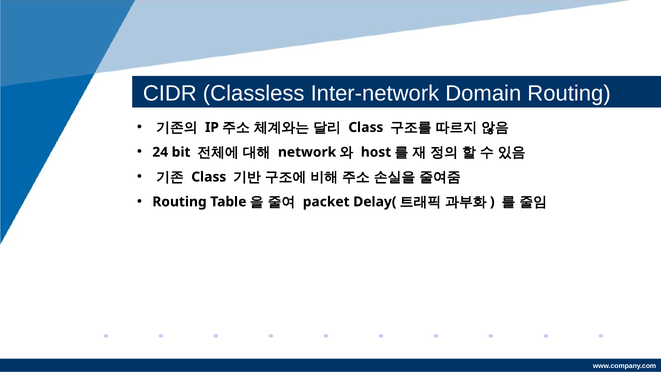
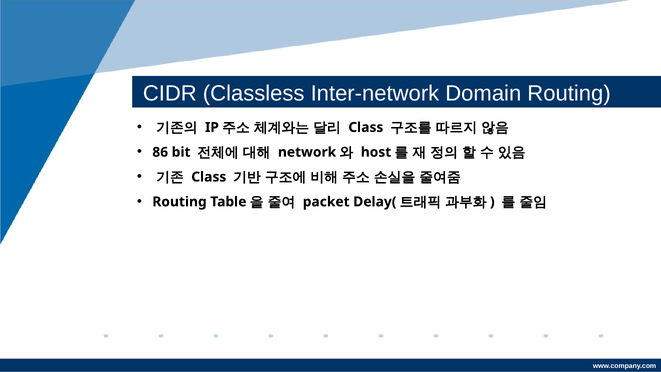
24: 24 -> 86 (160, 152)
